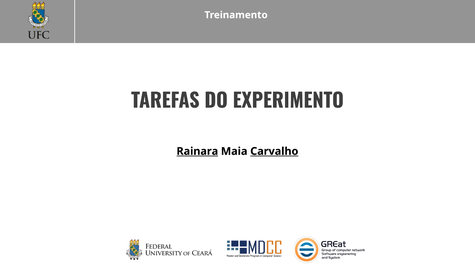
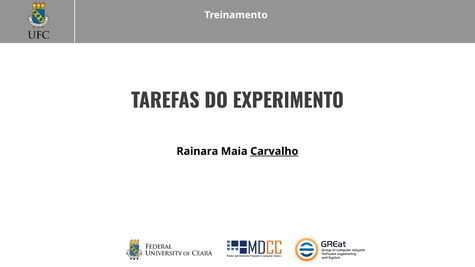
Rainara underline: present -> none (197, 151)
